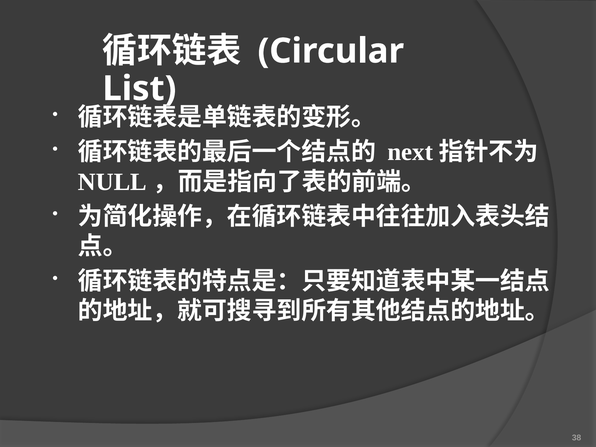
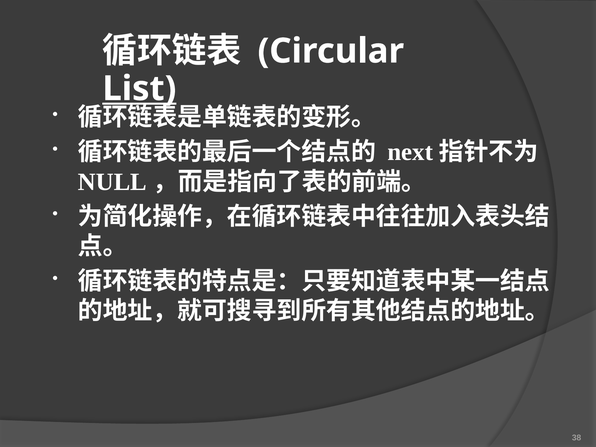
List underline: none -> present (139, 89)
